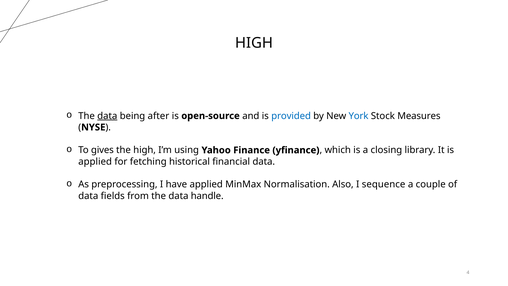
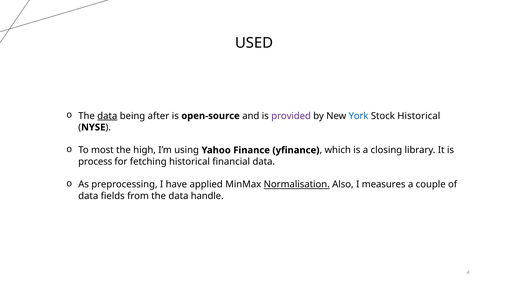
HIGH: HIGH -> USED (254, 43)
provided colour: blue -> purple (291, 116)
Stock Measures: Measures -> Historical (419, 116)
gives: gives -> most (102, 150)
applied: applied -> process (95, 161)
Normalisation underline: none -> present (297, 184)
sequence: sequence -> measures (384, 184)
